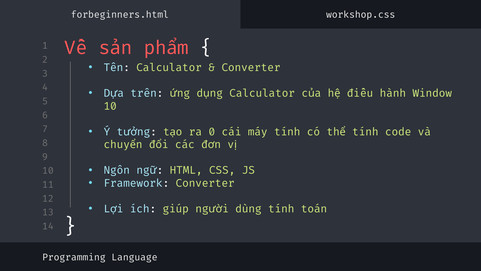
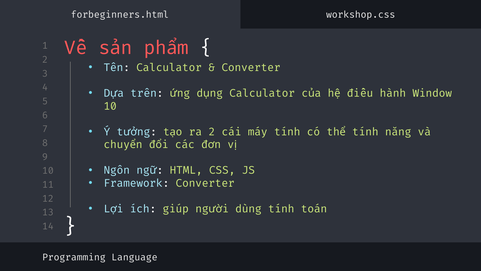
ra 0: 0 -> 2 (212, 132)
code: code -> năng (398, 132)
